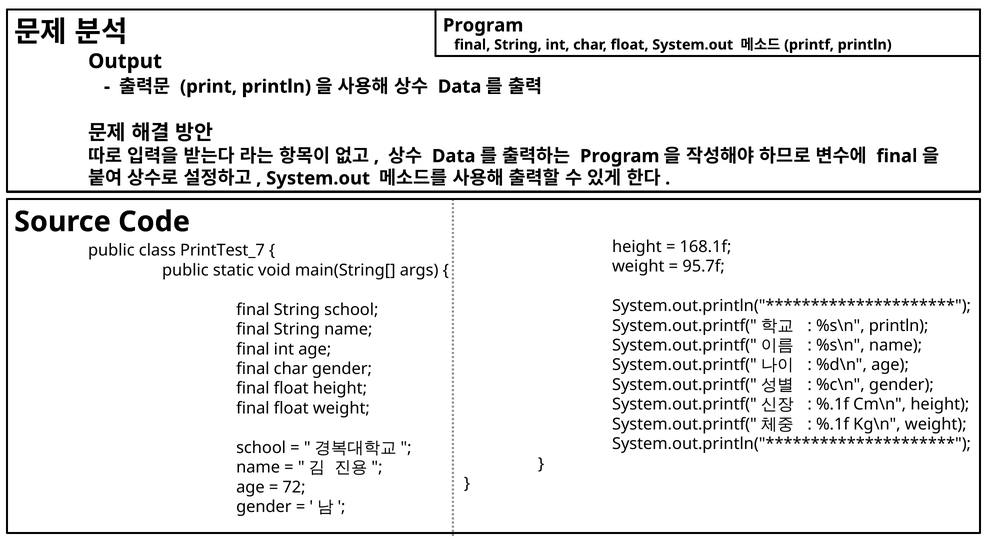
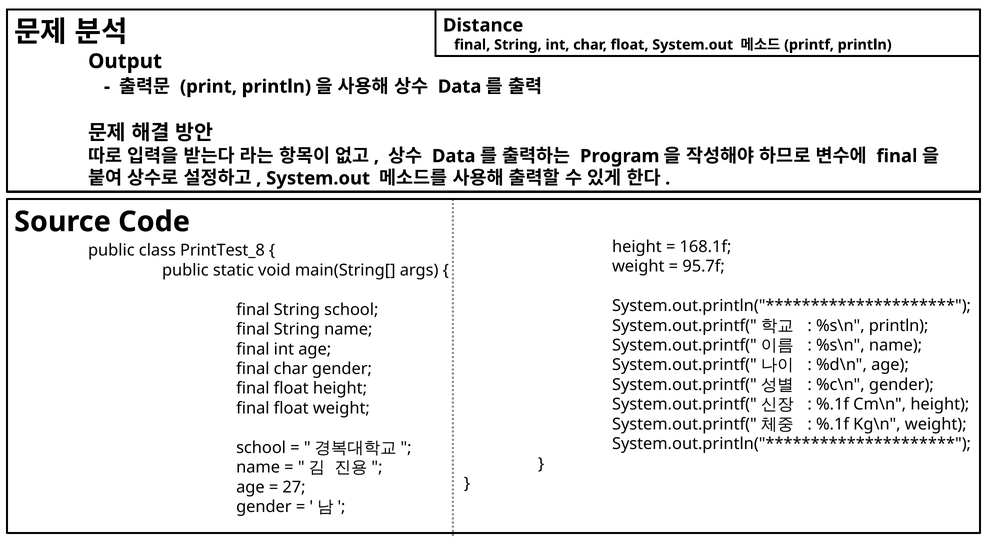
Program: Program -> Distance (483, 25)
PrintTest_7: PrintTest_7 -> PrintTest_8 (222, 250)
72: 72 -> 27 (294, 487)
